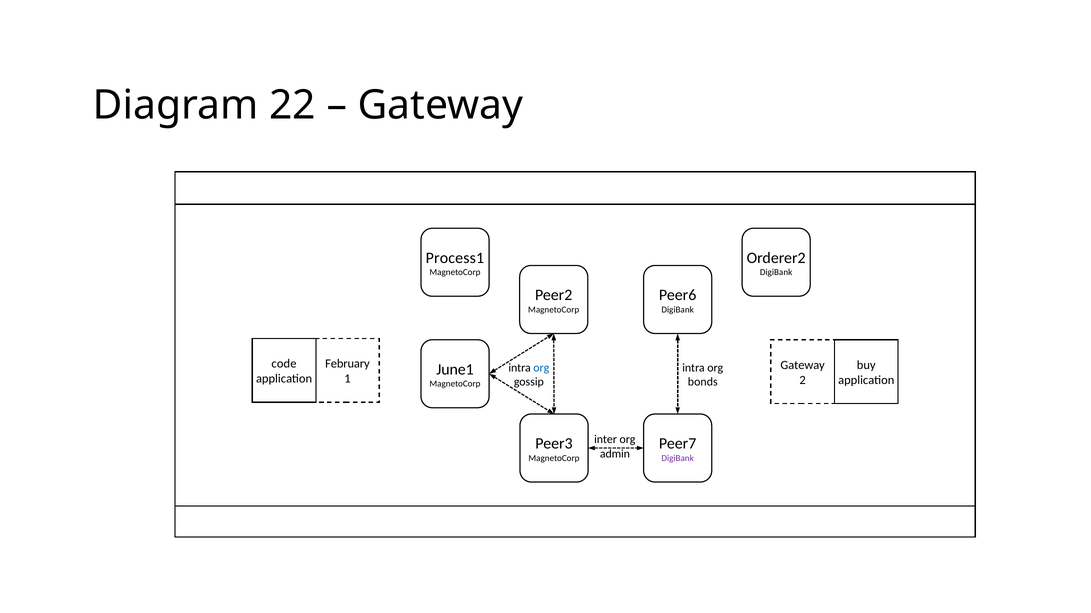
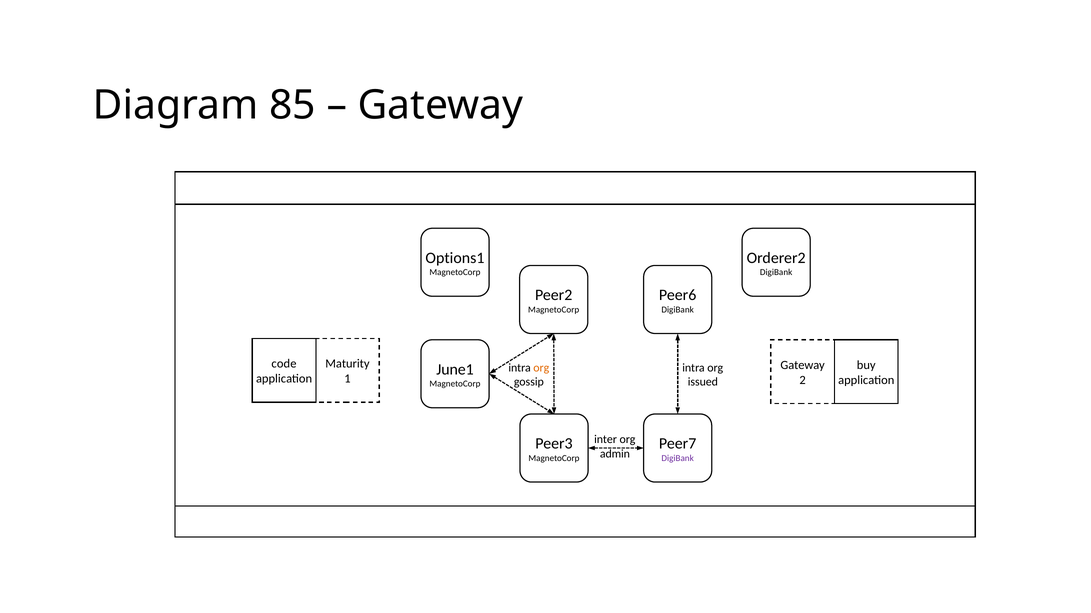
22: 22 -> 85 (292, 105)
Process1: Process1 -> Options1 (455, 258)
February: February -> Maturity (347, 364)
org colour: blue -> orange (541, 368)
bonds: bonds -> issued (703, 382)
